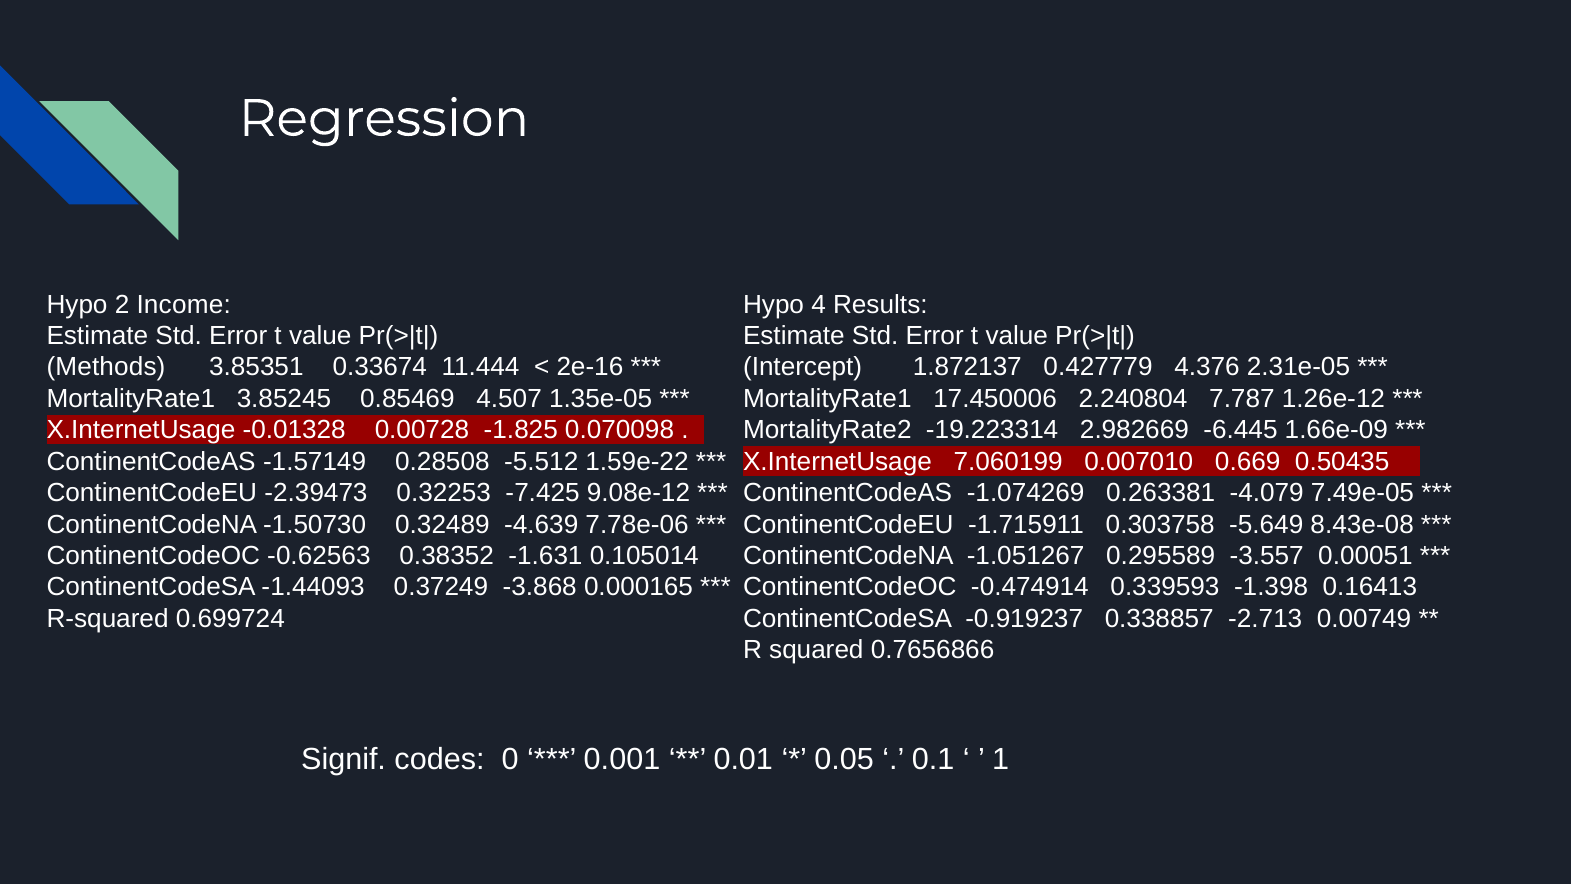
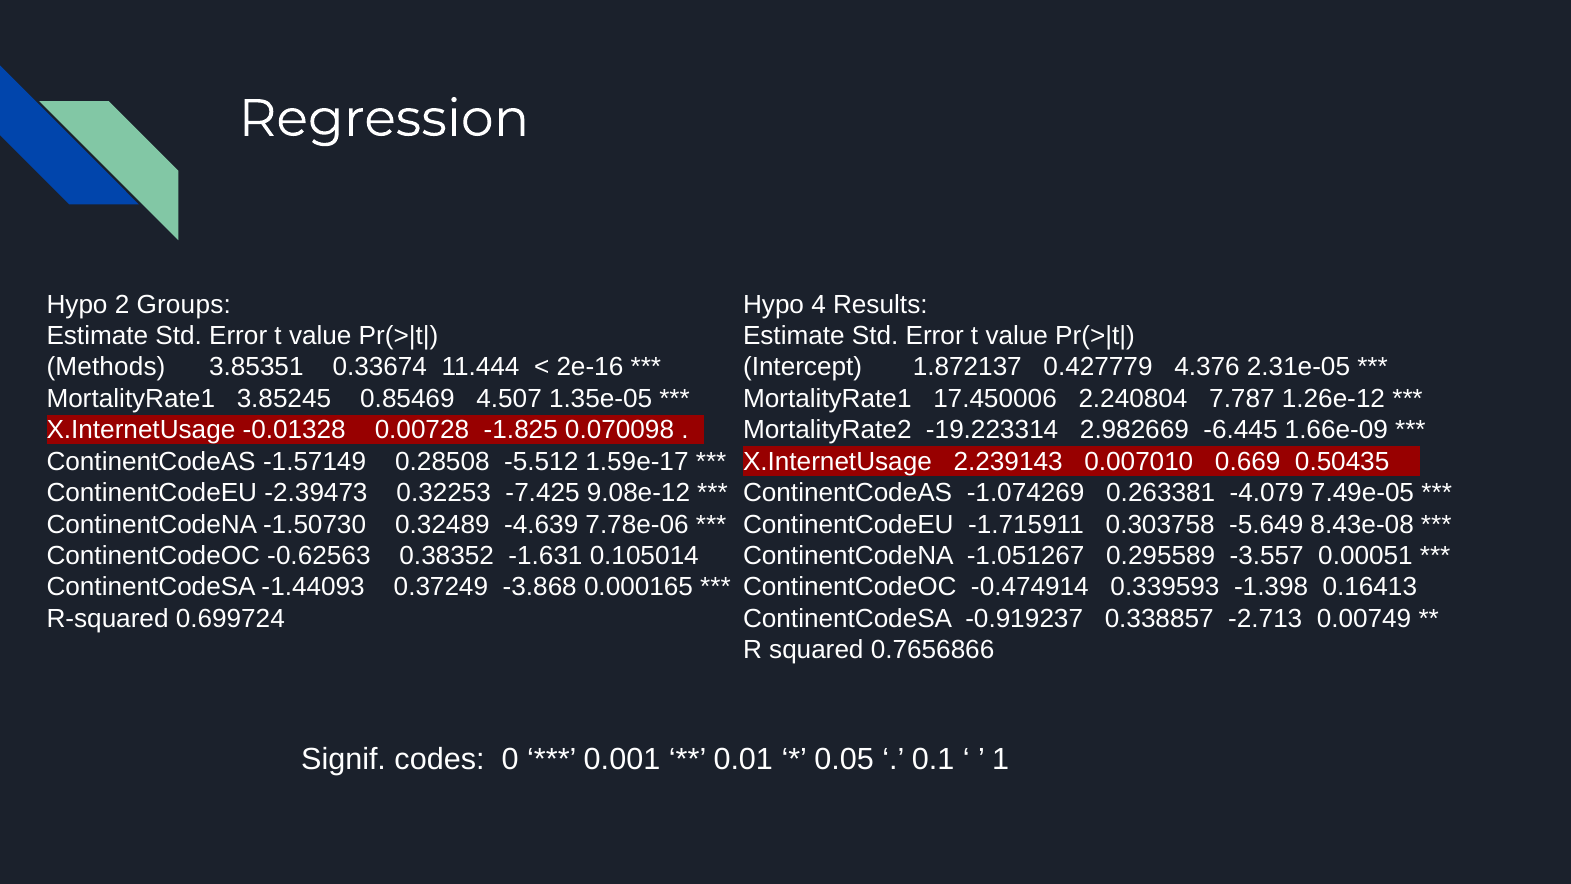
Income: Income -> Groups (184, 304)
1.59e-22: 1.59e-22 -> 1.59e-17 (637, 461)
7.060199: 7.060199 -> 2.239143 (1008, 461)
